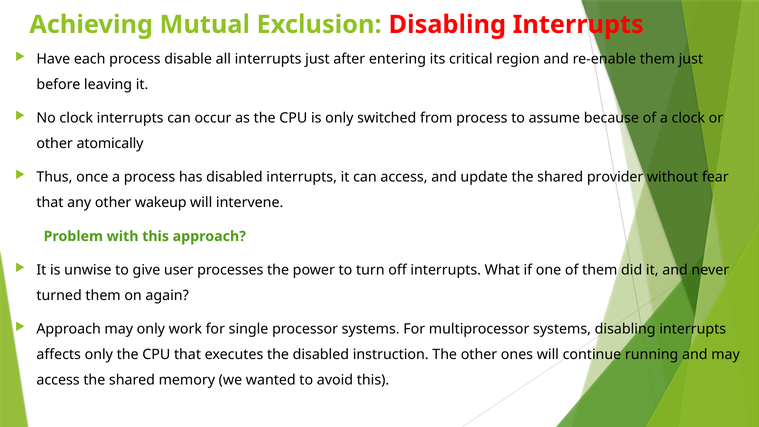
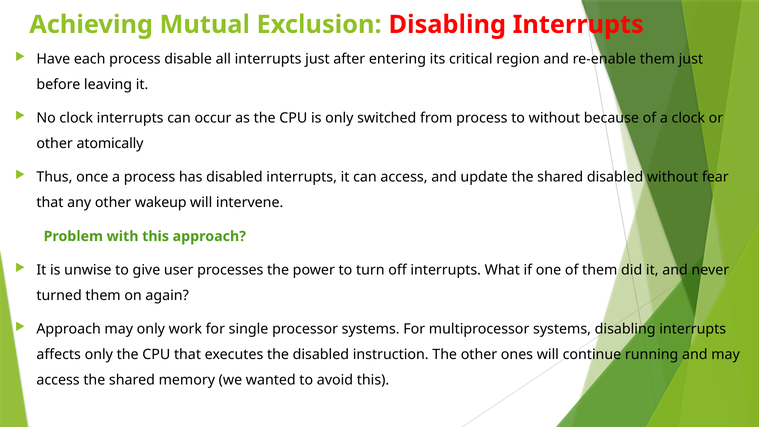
to assume: assume -> without (554, 118)
shared provider: provider -> disabled (615, 177)
